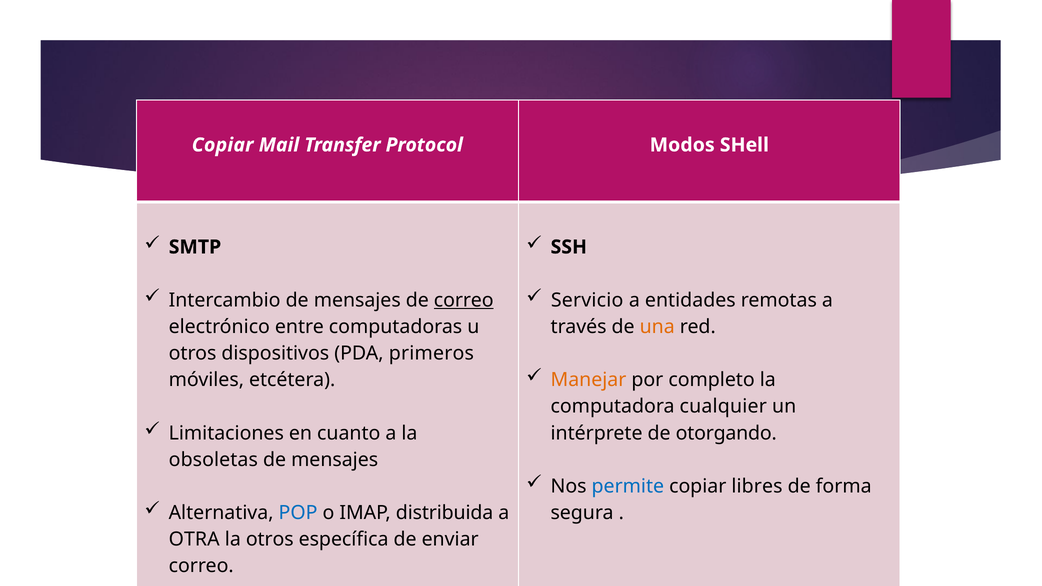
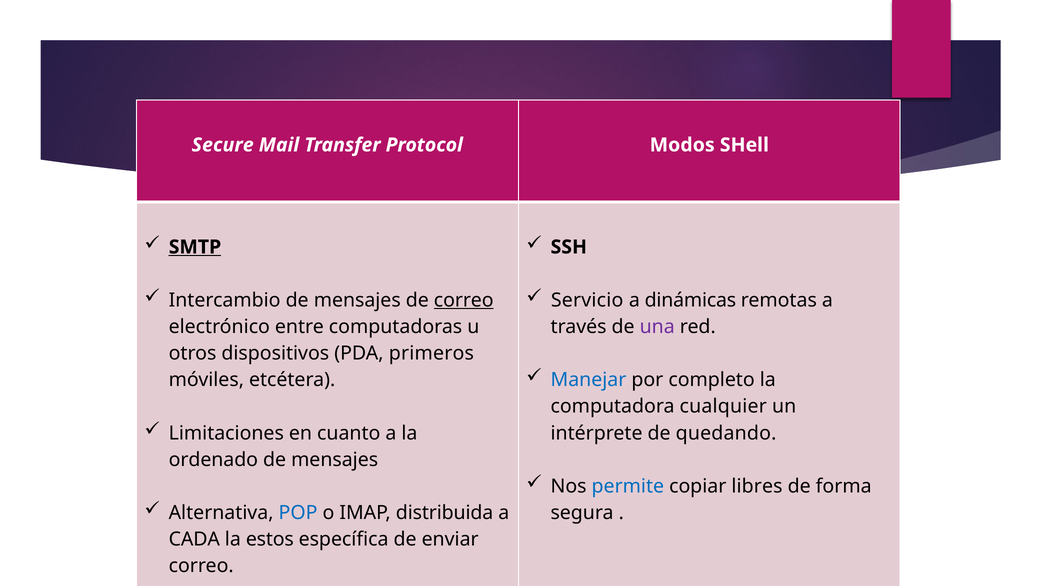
Copiar: Copiar -> Secure (223, 145)
SMTP underline: none -> present (195, 247)
entidades: entidades -> dinámicas (690, 300)
una colour: orange -> purple (657, 327)
Manejar colour: orange -> blue (588, 380)
otorgando: otorgando -> quedando (726, 433)
obsoletas: obsoletas -> ordenado (213, 460)
OTRA: OTRA -> CADA (194, 539)
la otros: otros -> estos (270, 539)
